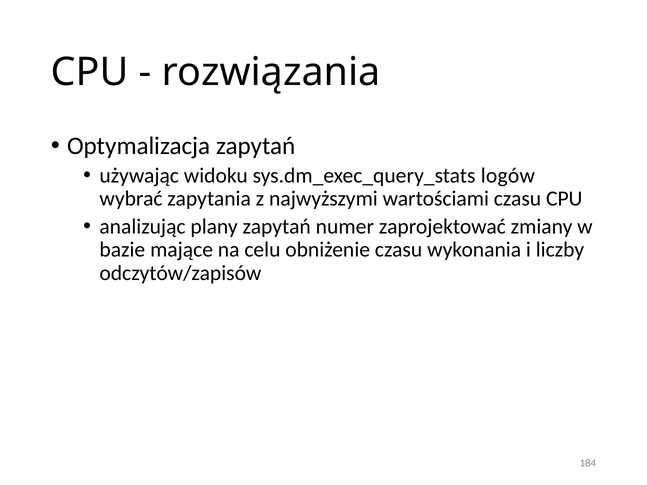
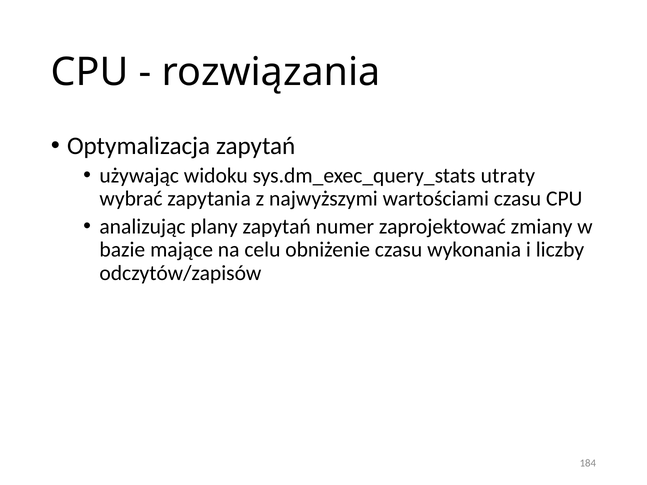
logów: logów -> utraty (508, 176)
